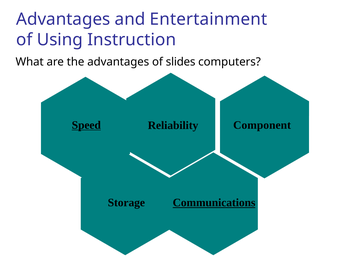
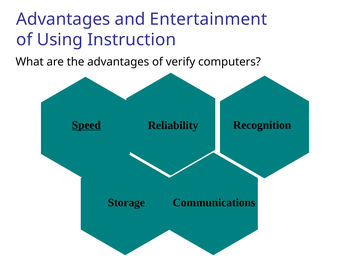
slides: slides -> verify (181, 62)
Component: Component -> Recognition (262, 125)
Communications underline: present -> none (214, 203)
